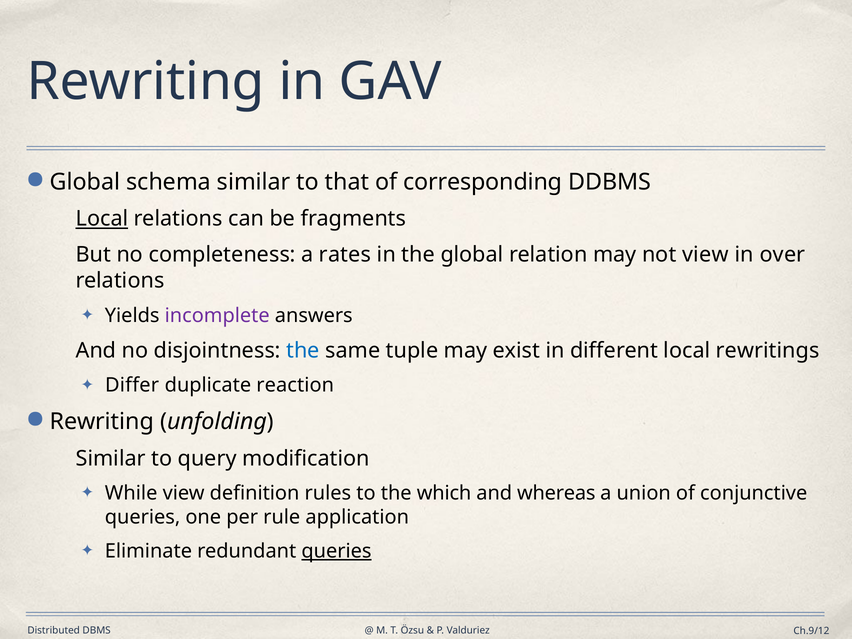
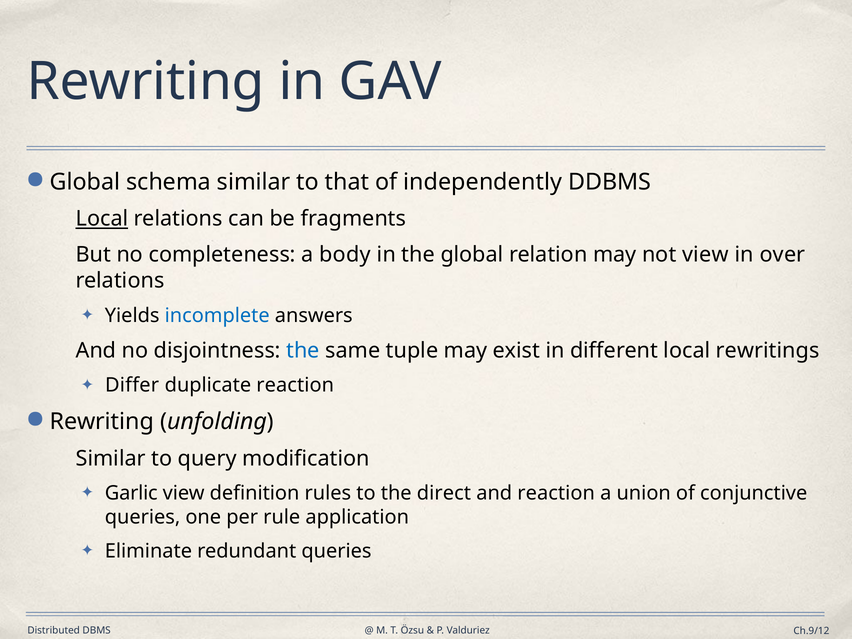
corresponding: corresponding -> independently (483, 182)
rates: rates -> body (345, 255)
incomplete colour: purple -> blue (217, 316)
While: While -> Garlic (131, 493)
which: which -> direct (444, 493)
and whereas: whereas -> reaction (556, 493)
queries underline: present -> none (336, 551)
